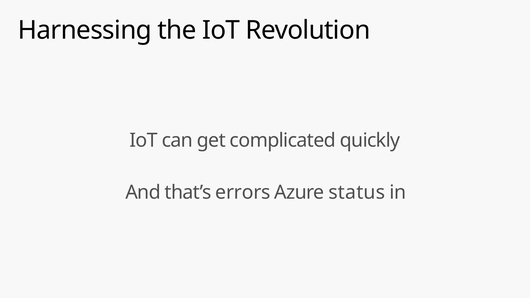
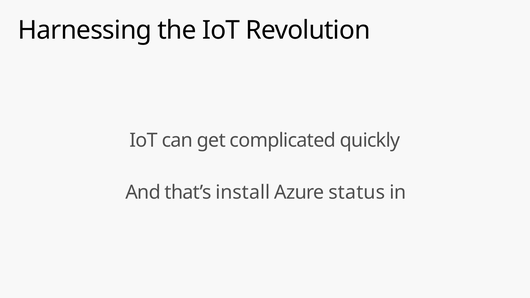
errors: errors -> install (243, 193)
